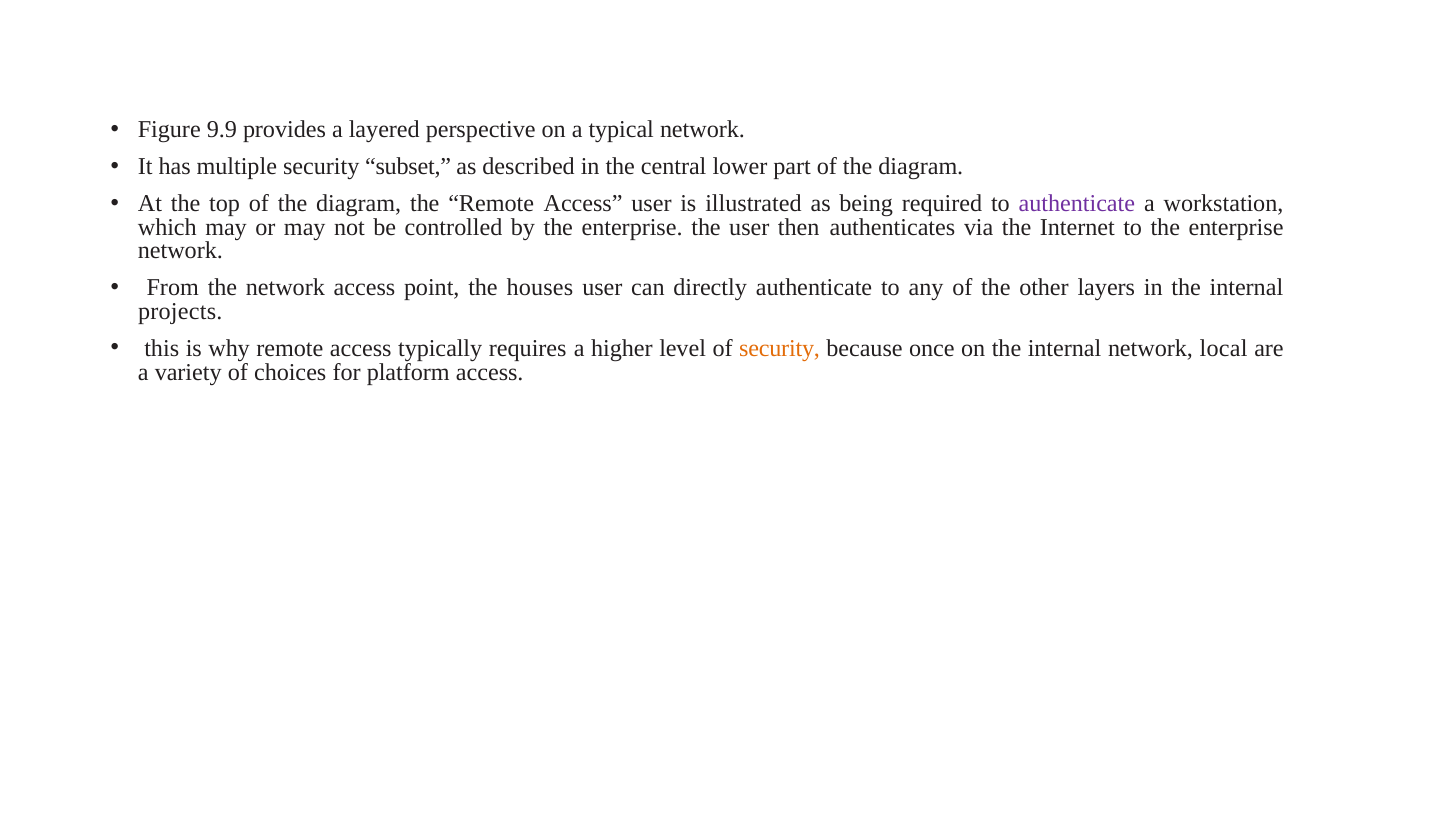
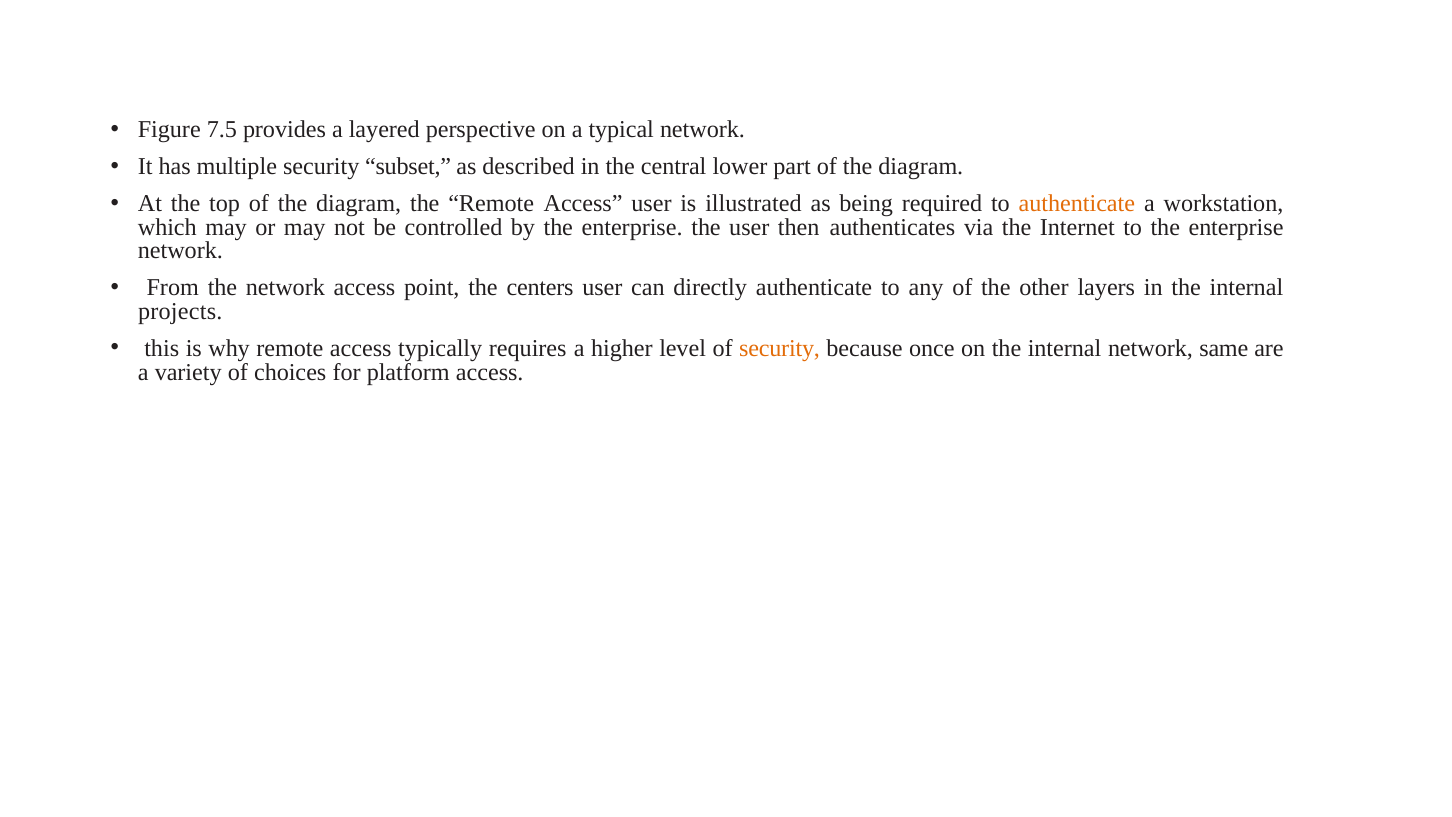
9.9: 9.9 -> 7.5 (222, 130)
authenticate colour: purple -> orange (1077, 204)
houses: houses -> centers (540, 288)
local: local -> same (1224, 348)
